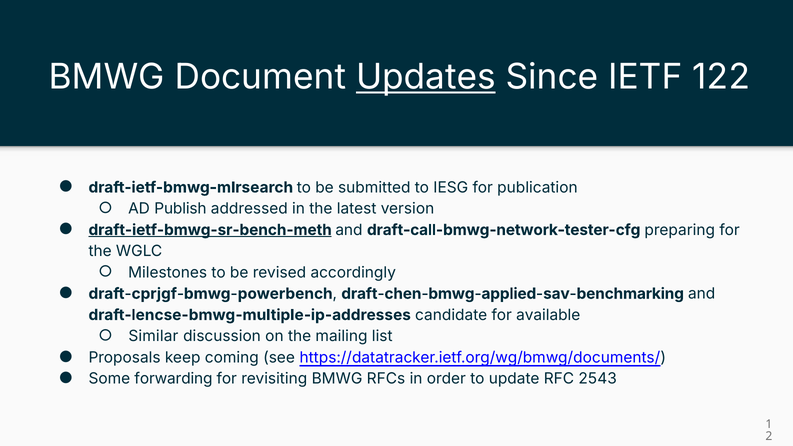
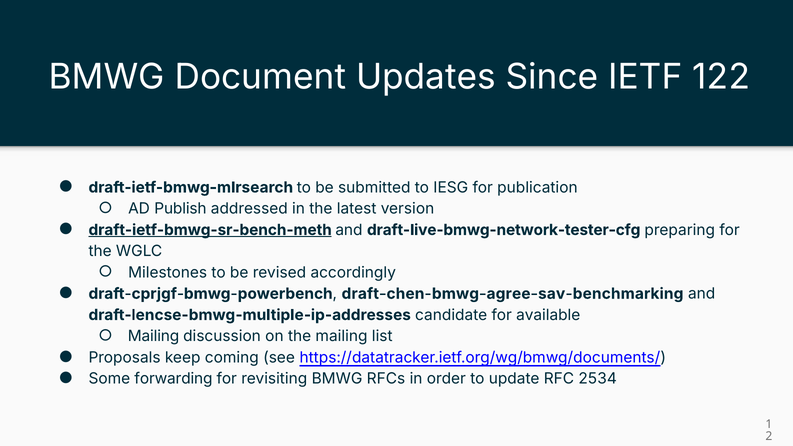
Updates underline: present -> none (426, 77)
draft-call-bmwg-network-tester-cfg: draft-call-bmwg-network-tester-cfg -> draft-live-bmwg-network-tester-cfg (504, 230)
draft-chen-bmwg-applied-sav-benchmarking: draft-chen-bmwg-applied-sav-benchmarking -> draft-chen-bmwg-agree-sav-benchmarking (512, 294)
Similar: Similar -> Mailing (154, 336)
2543: 2543 -> 2534 (598, 379)
